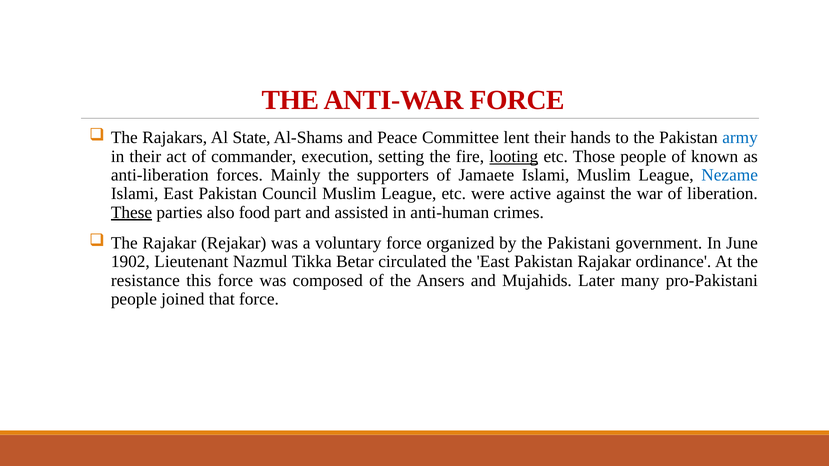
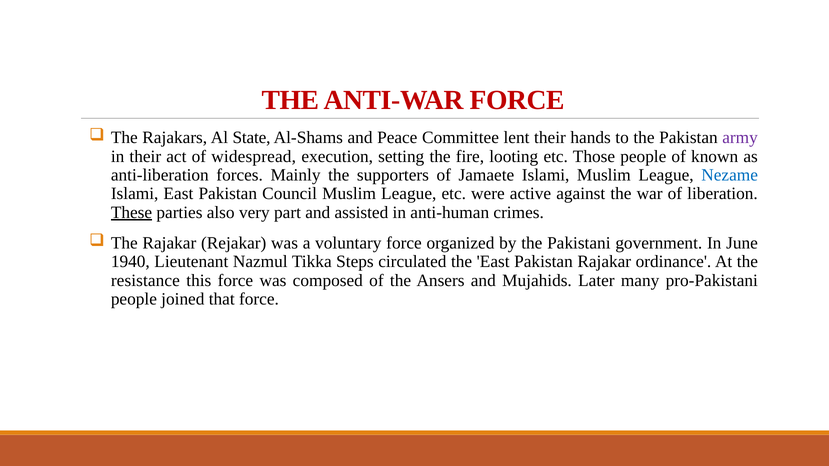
army colour: blue -> purple (740, 138)
commander: commander -> widespread (254, 156)
looting underline: present -> none (514, 156)
food: food -> very (254, 212)
1902: 1902 -> 1940 (130, 262)
Betar: Betar -> Steps (355, 262)
